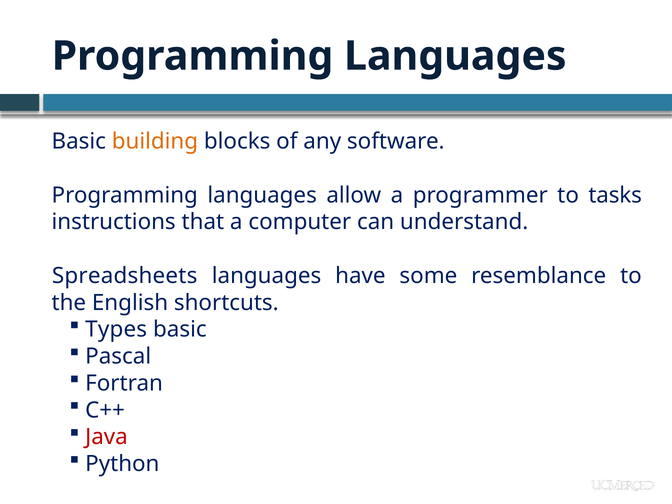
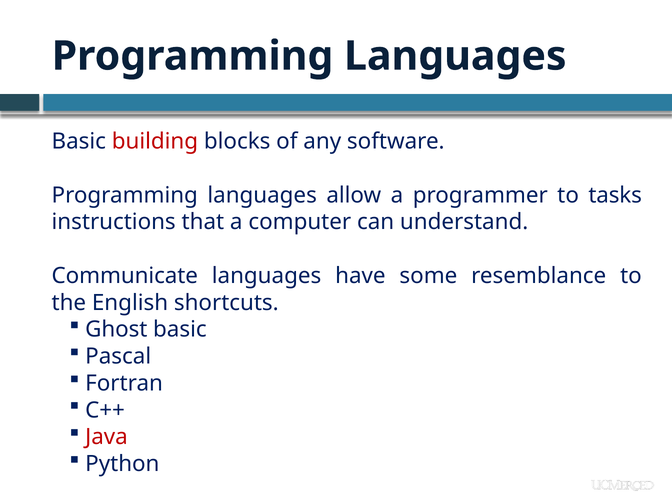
building colour: orange -> red (155, 141)
Spreadsheets: Spreadsheets -> Communicate (125, 276)
Types: Types -> Ghost (116, 330)
